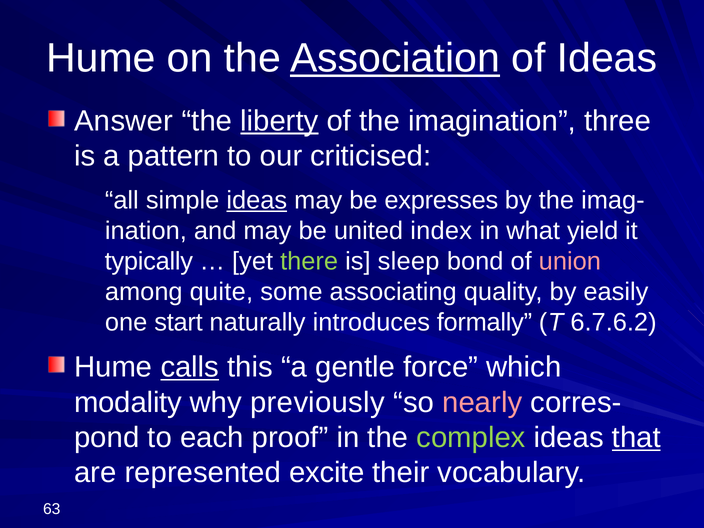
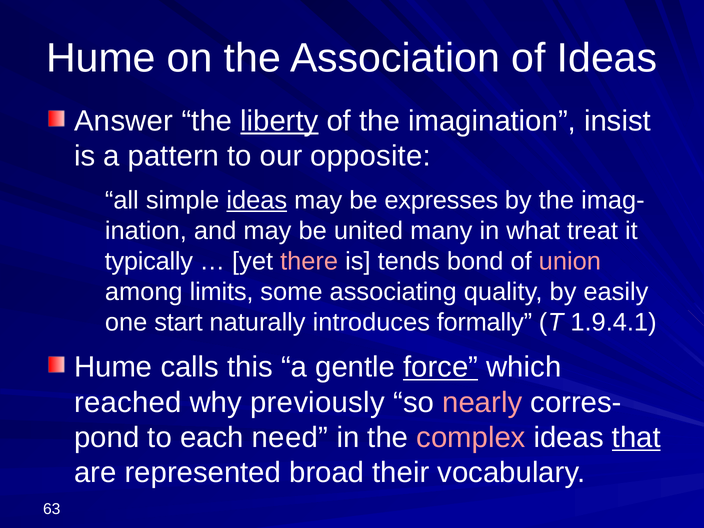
Association underline: present -> none (395, 58)
three: three -> insist (617, 121)
criticised: criticised -> opposite (371, 156)
index: index -> many (441, 231)
yield: yield -> treat (593, 231)
there colour: light green -> pink (309, 261)
sleep: sleep -> tends (409, 261)
quite: quite -> limits (222, 292)
6.7.6.2: 6.7.6.2 -> 1.9.4.1 (614, 322)
calls underline: present -> none (190, 367)
force underline: none -> present (441, 367)
modality: modality -> reached (128, 402)
proof: proof -> need (290, 438)
complex colour: light green -> pink (471, 438)
excite: excite -> broad (327, 473)
